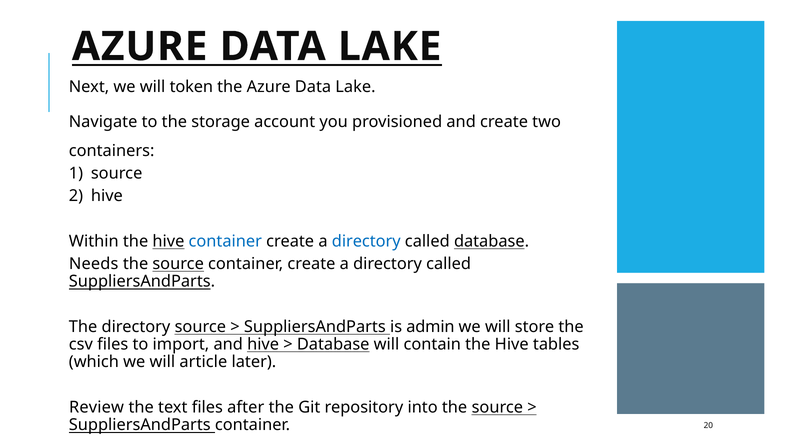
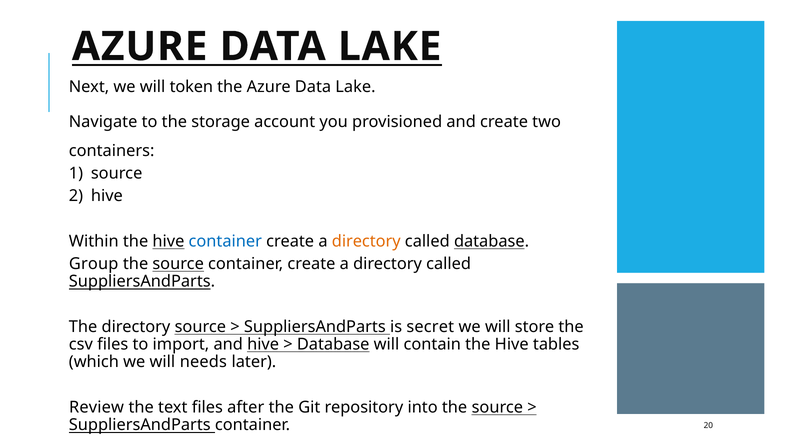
directory colour: blue -> orange (366, 241)
Needs: Needs -> Group (94, 264)
admin: admin -> secret (430, 326)
article: article -> needs (203, 362)
